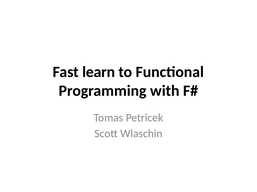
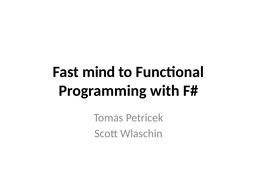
learn: learn -> mind (99, 72)
